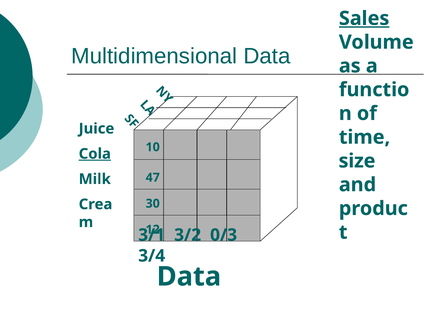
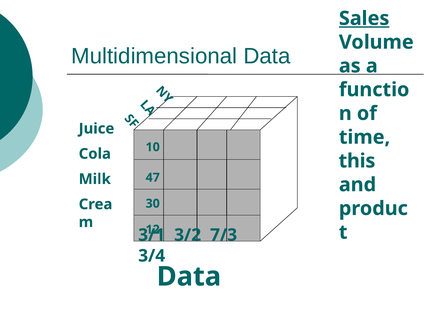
Cola underline: present -> none (95, 154)
size: size -> this (357, 161)
0/3: 0/3 -> 7/3 (224, 235)
